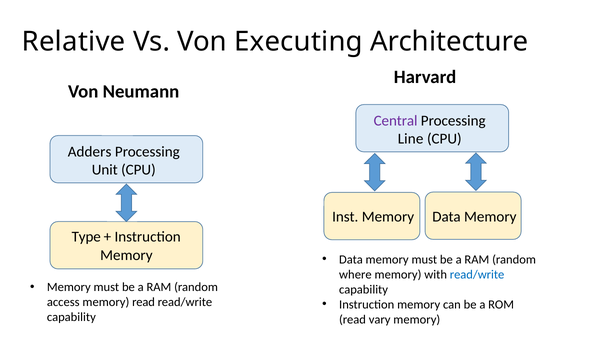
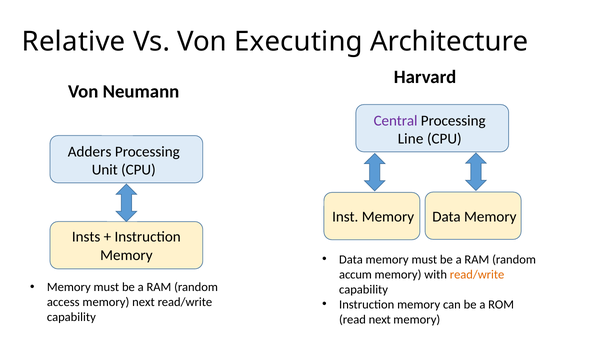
Type: Type -> Insts (86, 237)
where: where -> accum (355, 275)
read/write colour: blue -> orange (477, 275)
memory read: read -> next (143, 303)
read vary: vary -> next (380, 320)
